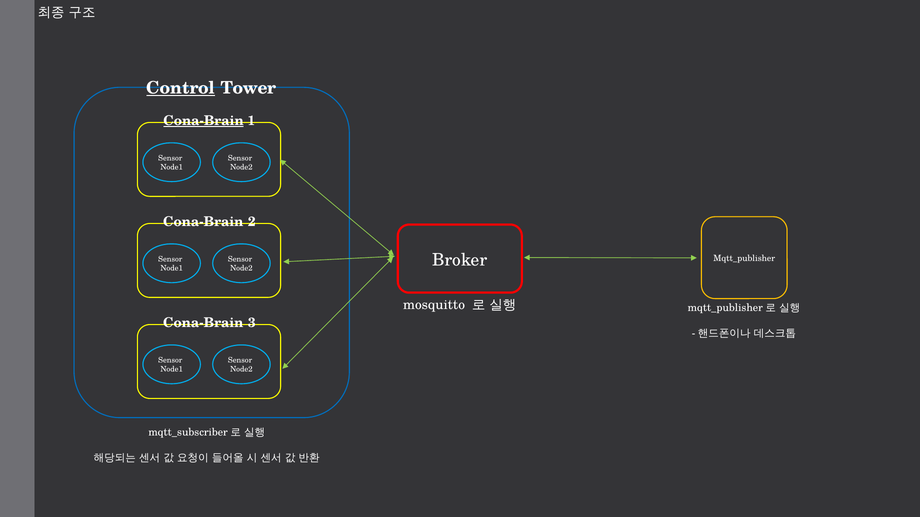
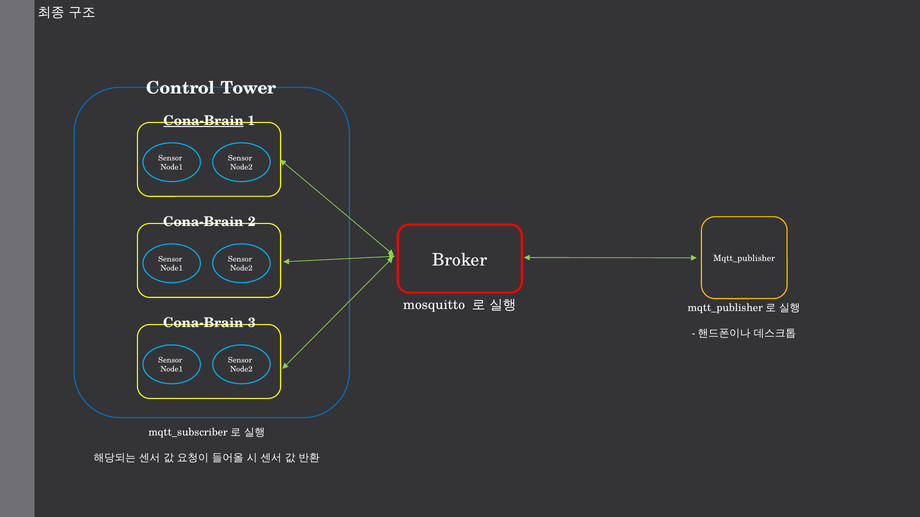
Control underline: present -> none (181, 88)
